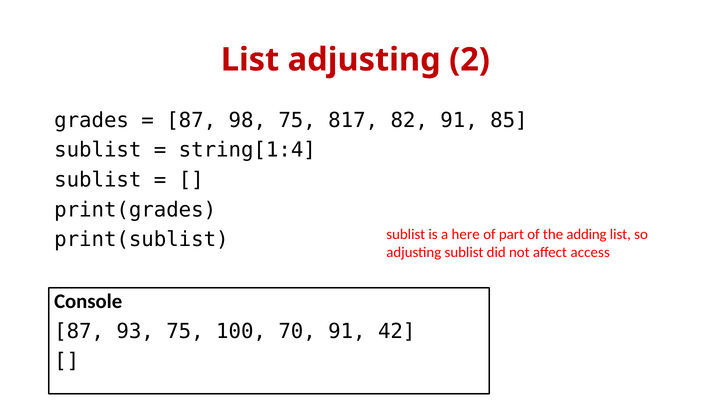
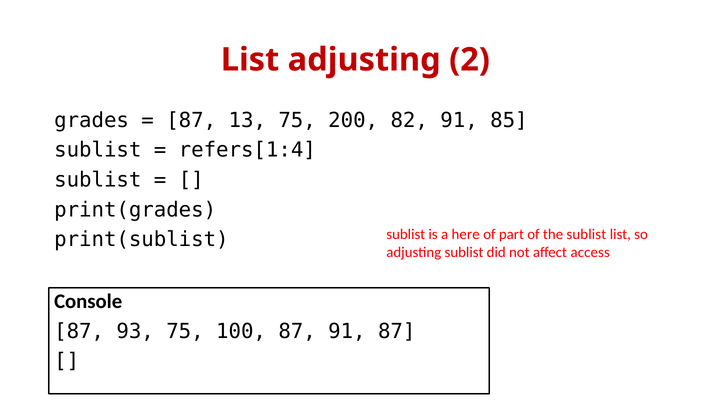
98: 98 -> 13 (247, 120)
817: 817 -> 200 (353, 120)
string[1:4: string[1:4 -> refers[1:4 (247, 150)
the adding: adding -> sublist (586, 234)
100 70: 70 -> 87 (297, 331)
91 42: 42 -> 87 (397, 331)
